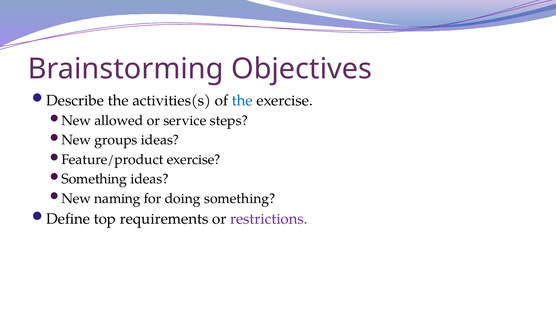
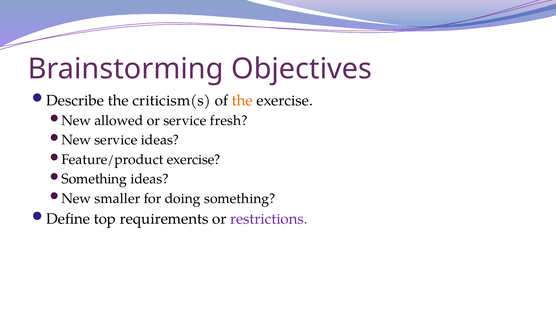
activities(s: activities(s -> criticism(s (172, 100)
the colour: blue -> orange (242, 100)
steps: steps -> fresh (229, 120)
New groups: groups -> service (116, 140)
naming: naming -> smaller (117, 198)
